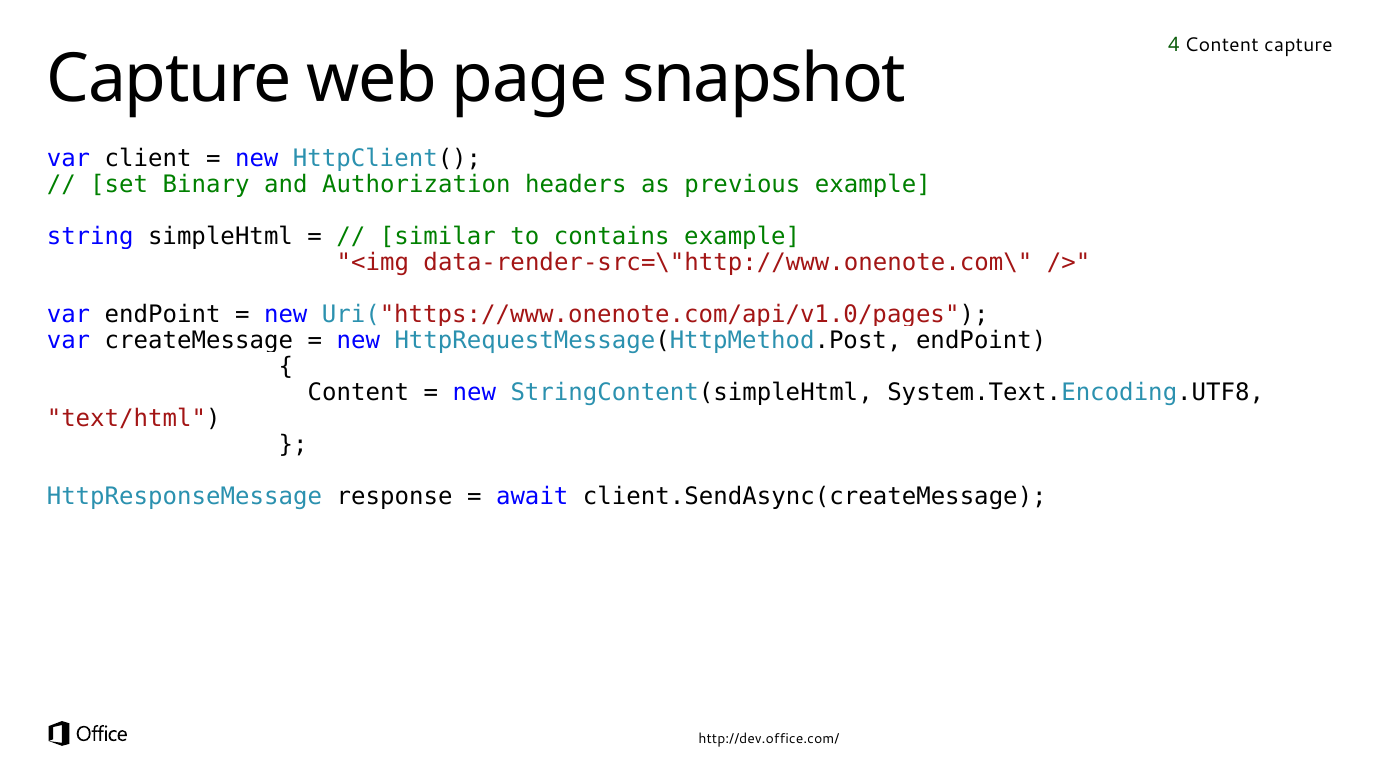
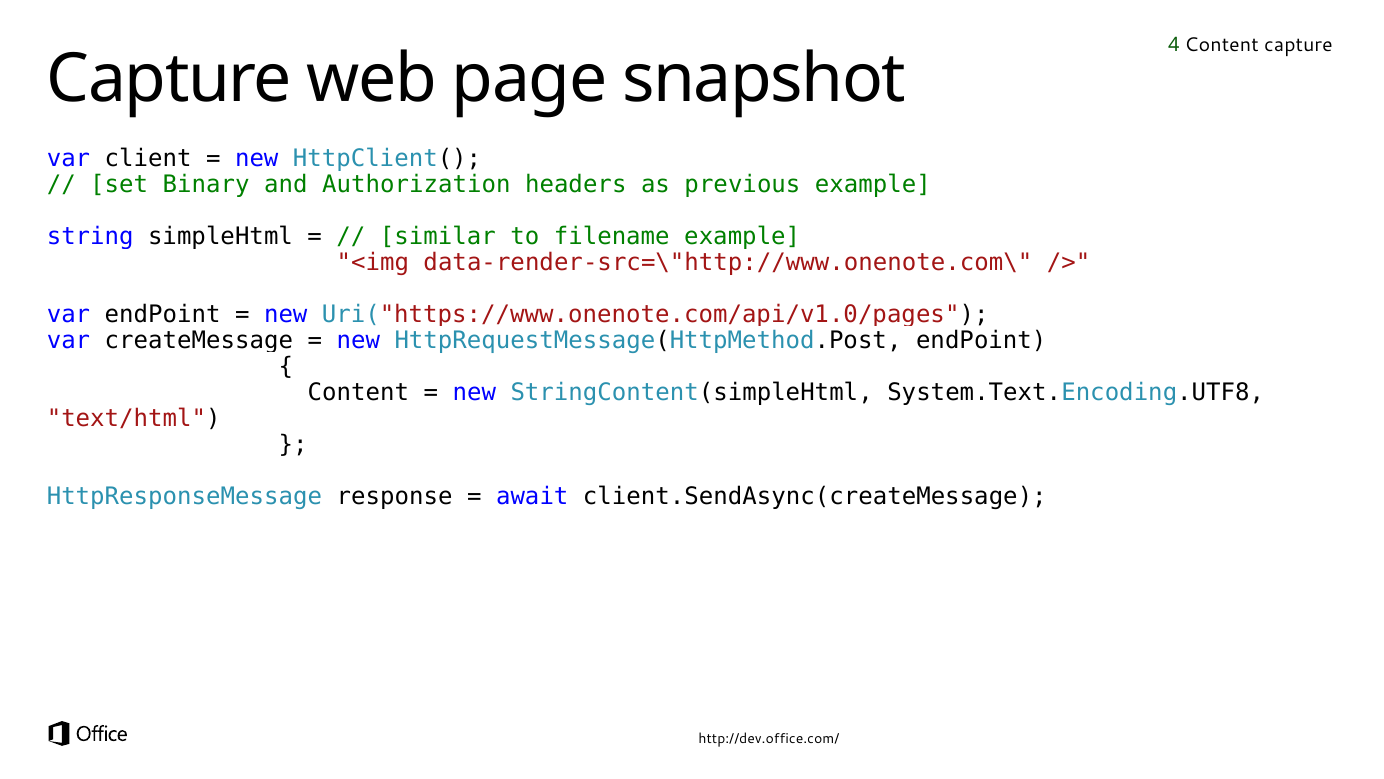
contains: contains -> filename (612, 237)
